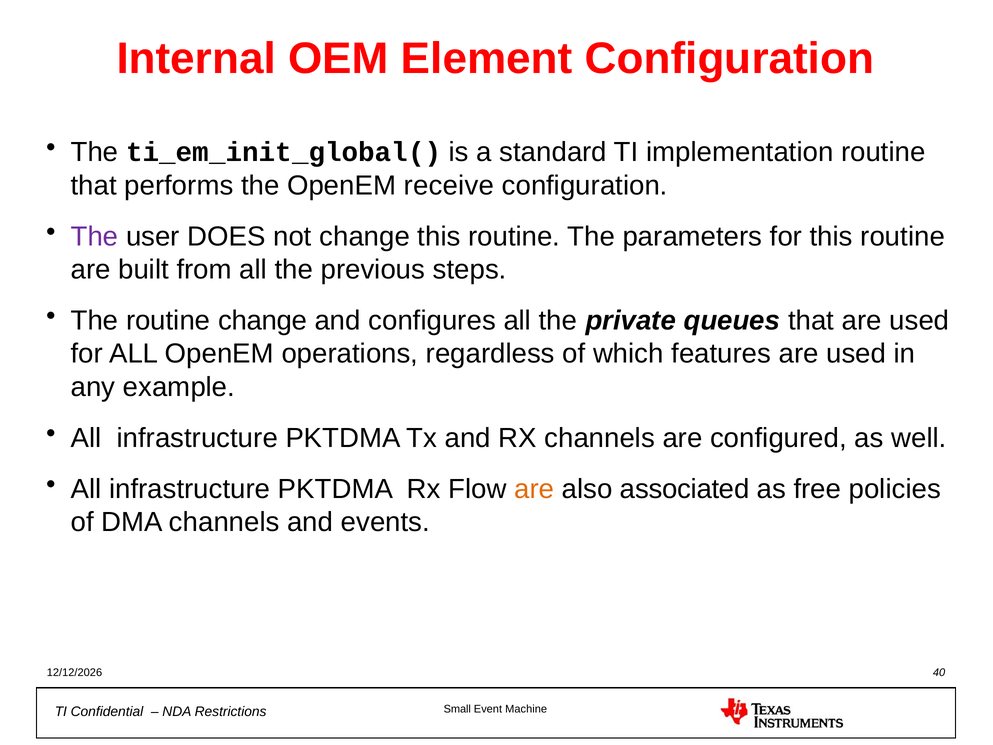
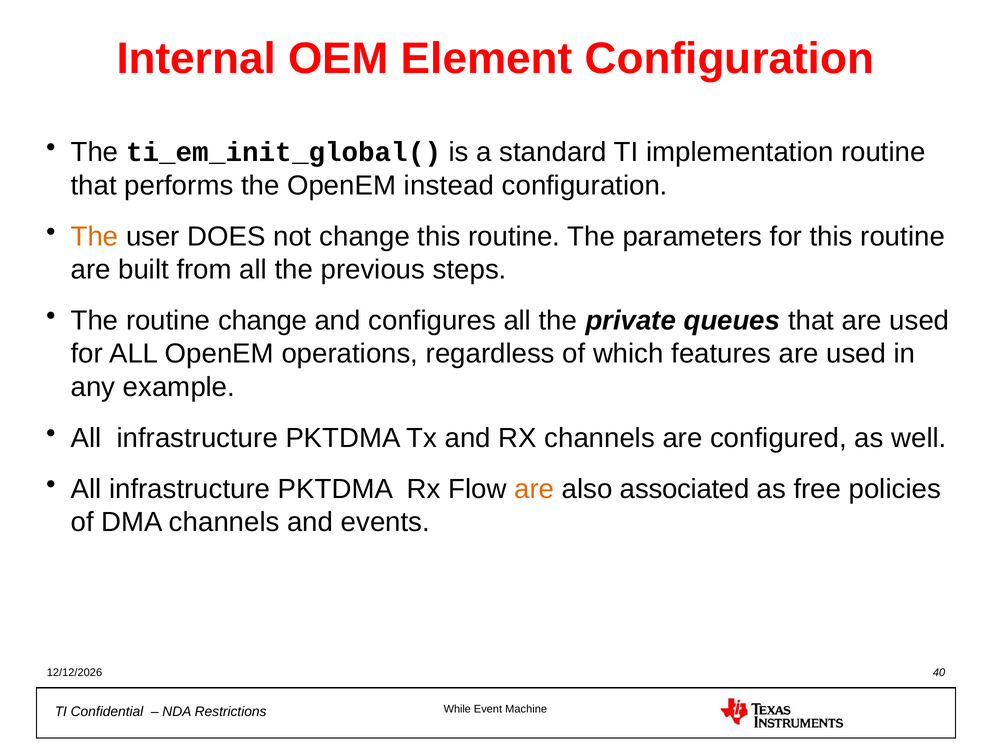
receive: receive -> instead (449, 185)
The colour: purple -> orange (95, 236)
Small: Small -> While (457, 709)
